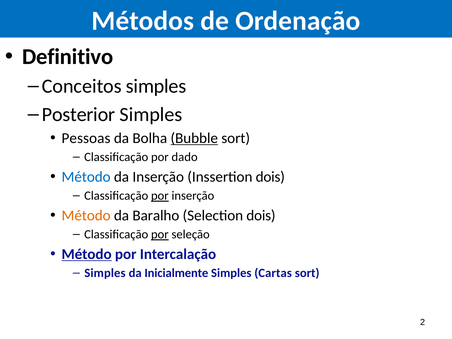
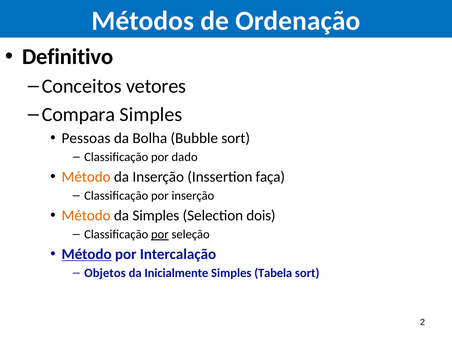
Conceitos simples: simples -> vetores (156, 86)
Posterior: Posterior -> Compara (78, 114)
Bubble underline: present -> none (194, 138)
Método colour: blue -> orange (86, 177)
Inssertion dois: dois -> faça (270, 177)
por underline: present -> none (160, 196)
da Baralho: Baralho -> Simples (156, 216)
Simples: Simples -> Objetos (105, 273)
Cartas: Cartas -> Tabela (273, 273)
